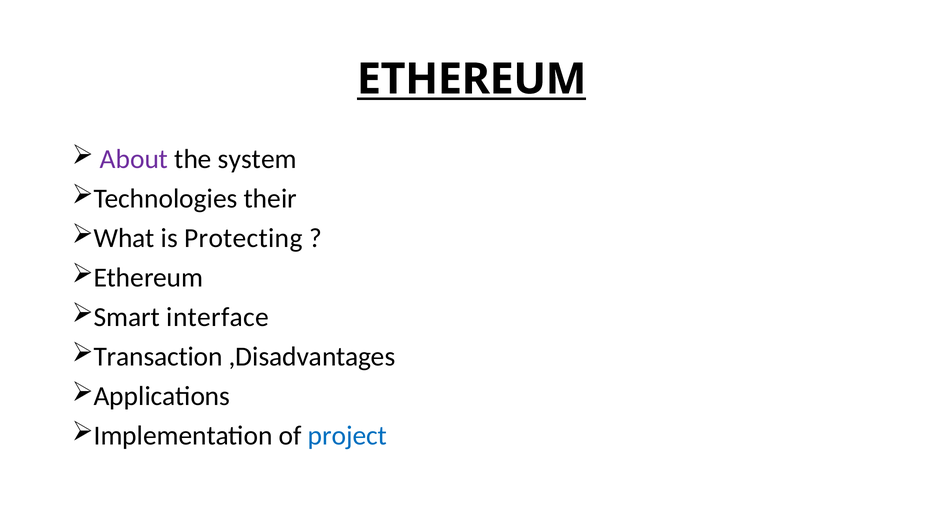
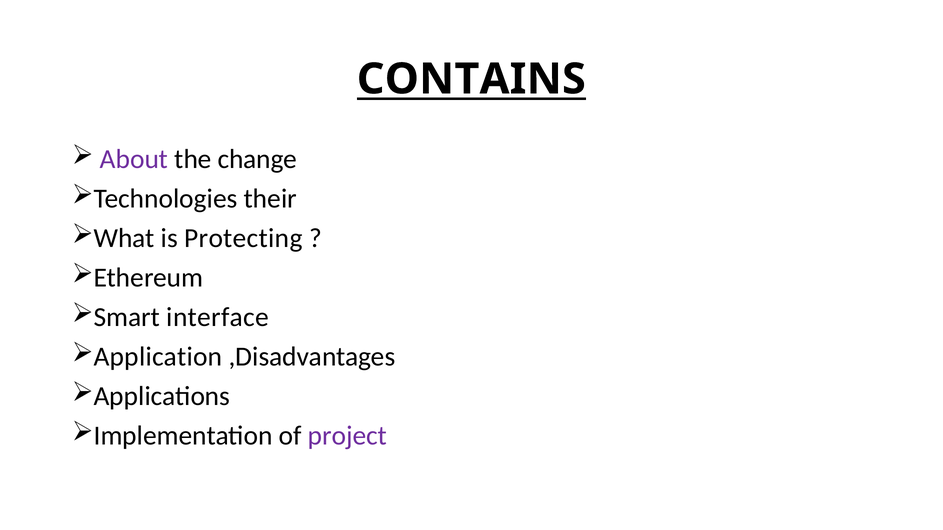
ETHEREUM: ETHEREUM -> CONTAINS (471, 79)
system: system -> change (257, 159)
Transaction: Transaction -> Application (158, 357)
project colour: blue -> purple (347, 436)
